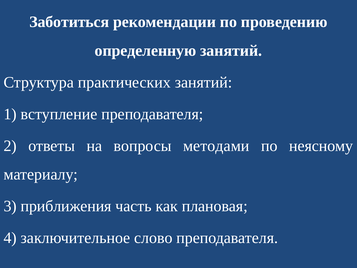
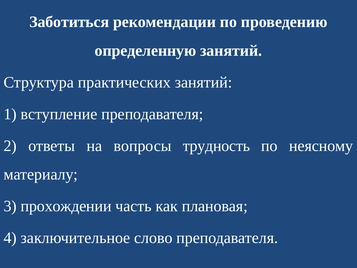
методами: методами -> трудность (216, 146)
приближения: приближения -> прохождении (66, 206)
